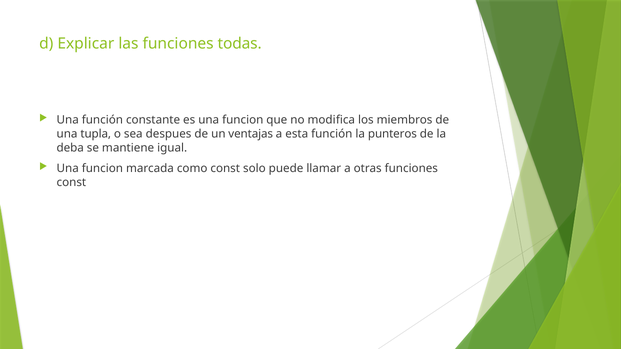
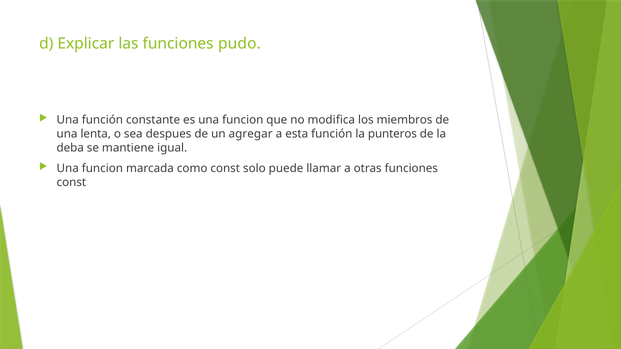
todas: todas -> pudo (239, 44)
tupla: tupla -> lenta (96, 134)
ventajas: ventajas -> agregar (251, 134)
